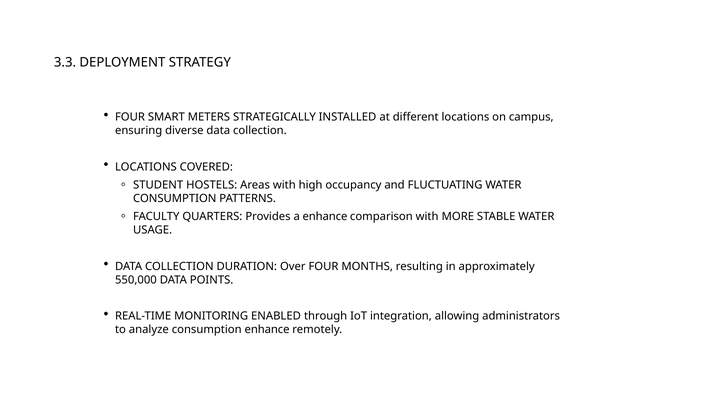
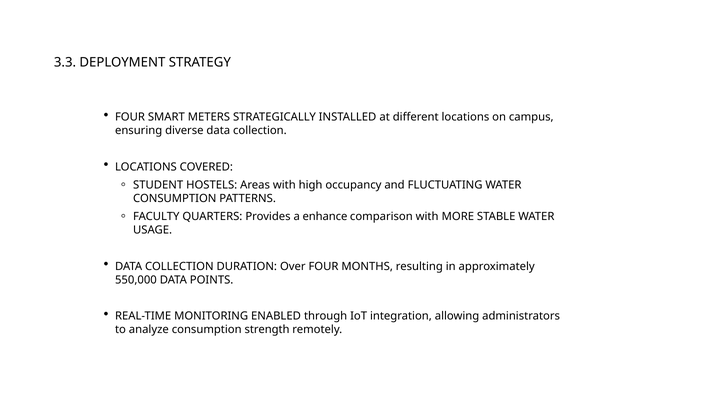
consumption enhance: enhance -> strength (267, 329)
